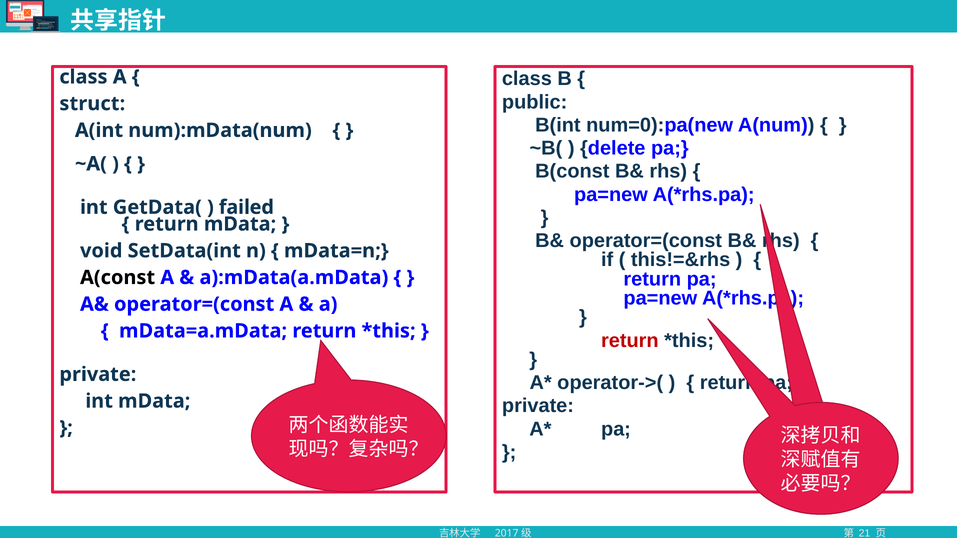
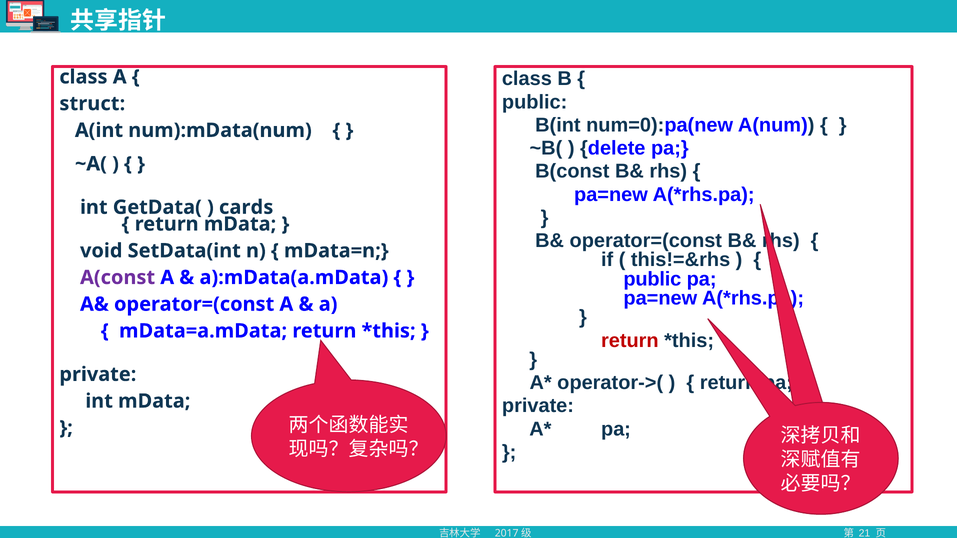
failed: failed -> cards (246, 207)
return: return -> public (652, 279)
A(const colour: black -> purple (118, 278)
